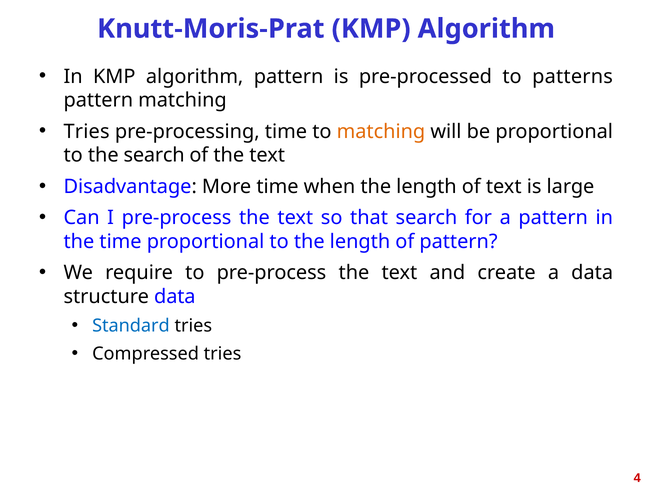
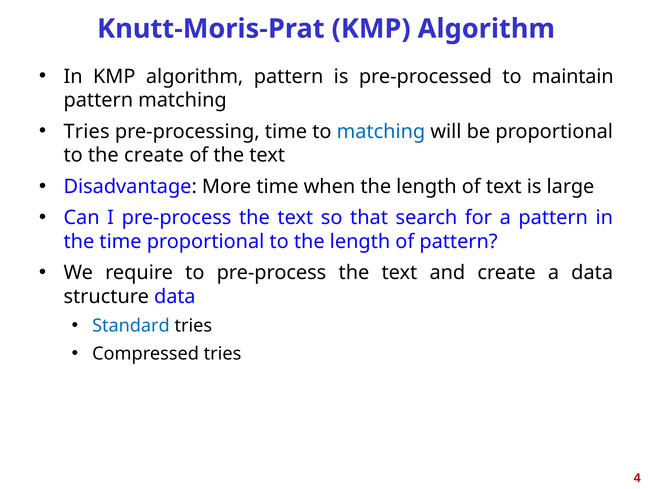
patterns: patterns -> maintain (573, 77)
matching colour: orange -> blue (381, 132)
the search: search -> create (154, 156)
